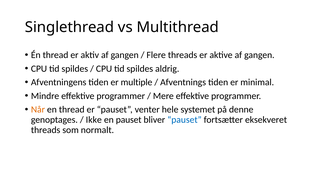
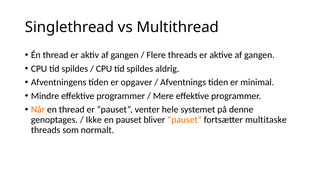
multiple: multiple -> opgaver (136, 82)
pauset colour: blue -> orange (184, 120)
eksekveret: eksekveret -> multitaske (266, 120)
